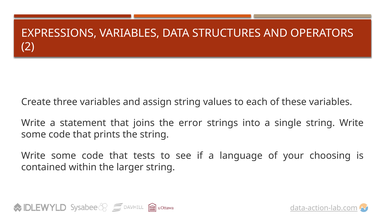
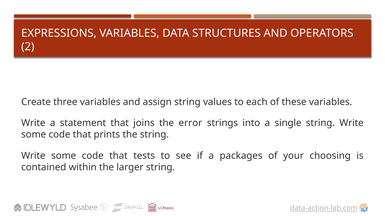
language: language -> packages (241, 156)
